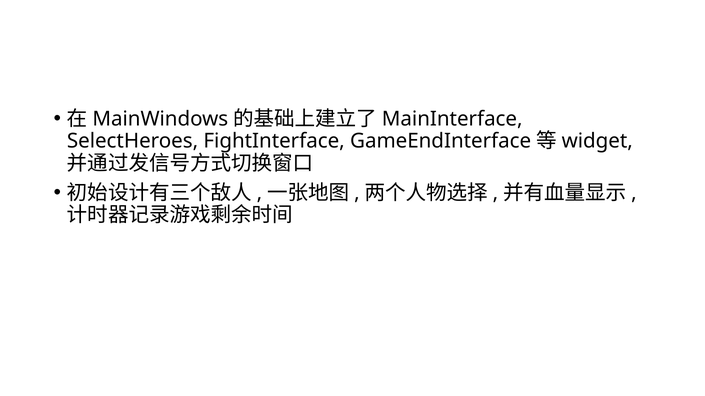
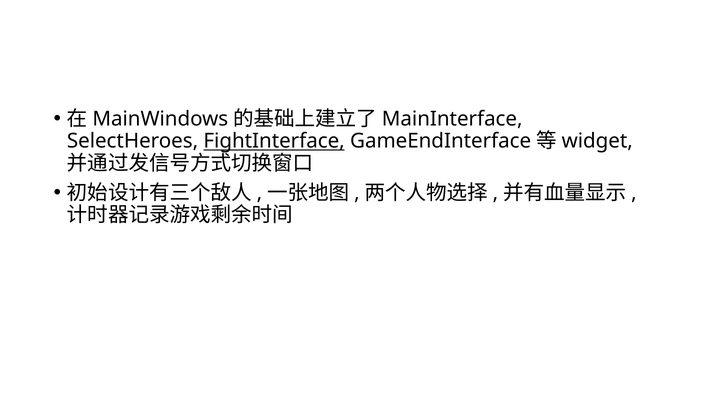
FightInterface underline: none -> present (274, 141)
